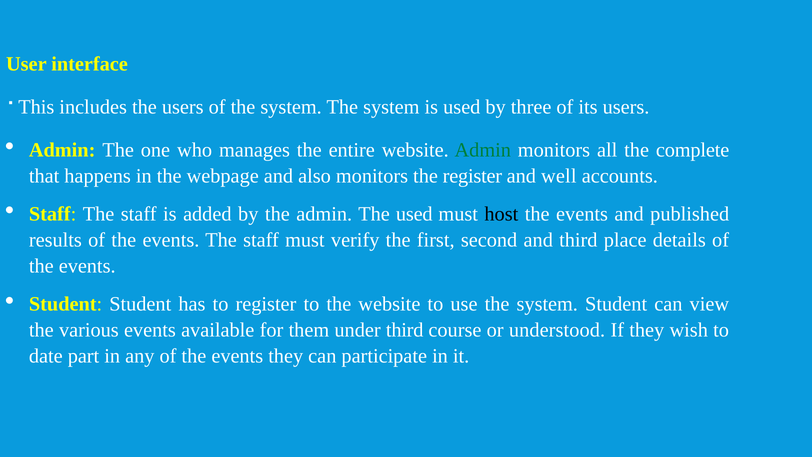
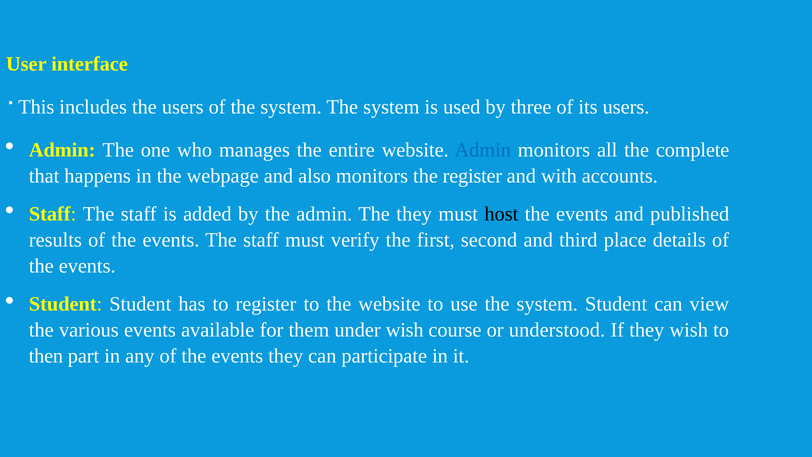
Admin colour: green -> blue (483, 150)
well: well -> with (559, 176)
The used: used -> they (414, 214)
under third: third -> wish (405, 330)
date: date -> then (46, 356)
